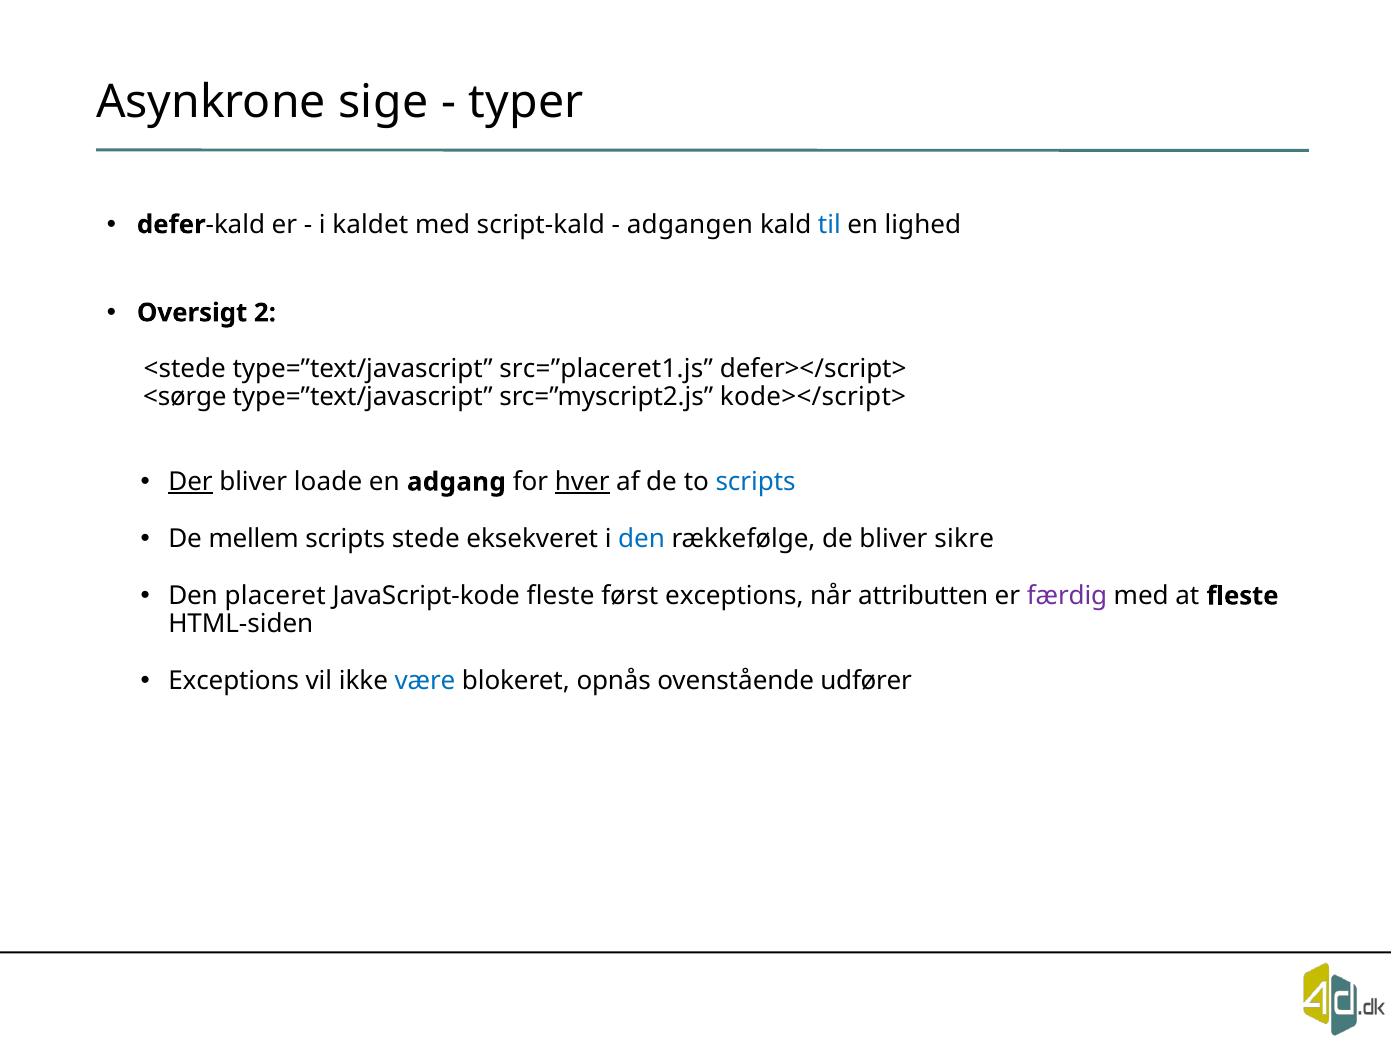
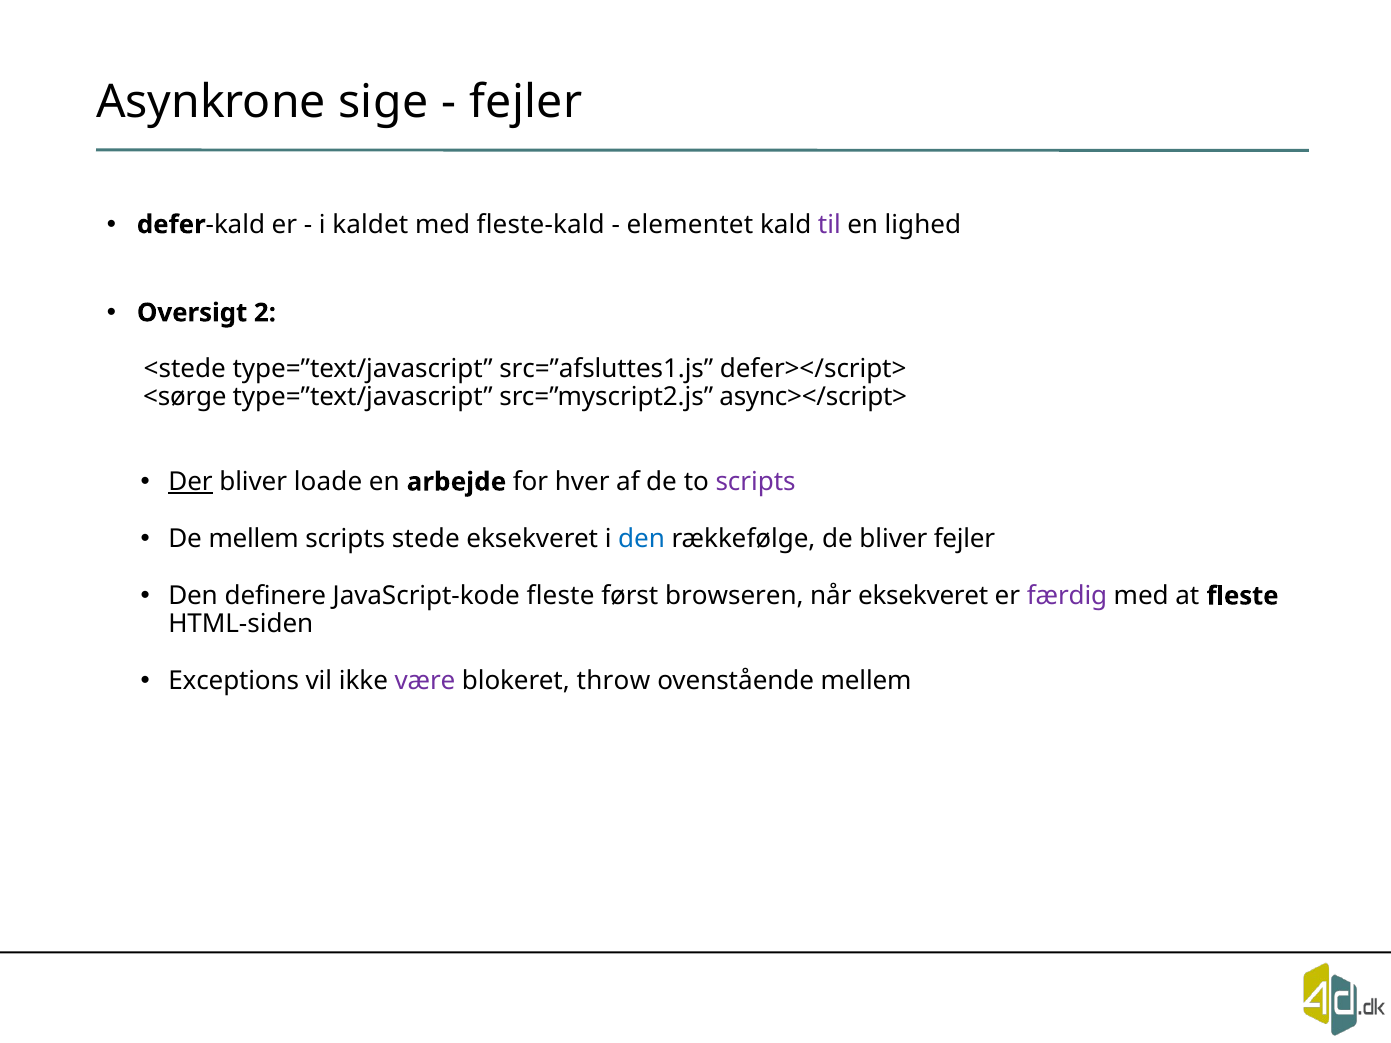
typer: typer -> fejler (526, 102)
script-kald: script-kald -> fleste-kald (541, 225)
adgangen: adgangen -> elementet (690, 225)
til colour: blue -> purple (829, 225)
src=”placeret1.js: src=”placeret1.js -> src=”afsluttes1.js (606, 369)
kode></script>: kode></script> -> async></script> (813, 397)
adgang: adgang -> arbejde (456, 482)
hver underline: present -> none (582, 482)
scripts colour: blue -> purple (756, 482)
bliver sikre: sikre -> fejler (964, 539)
placeret: placeret -> definere (275, 596)
først exceptions: exceptions -> browseren (734, 596)
når attributten: attributten -> eksekveret (923, 596)
være colour: blue -> purple (425, 681)
opnås: opnås -> throw (613, 681)
ovenstående udfører: udfører -> mellem (866, 681)
